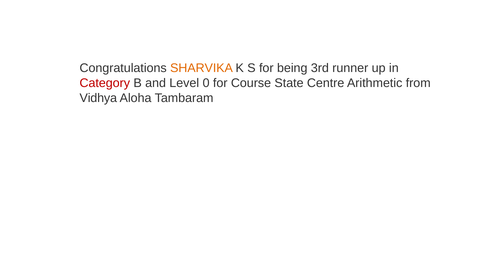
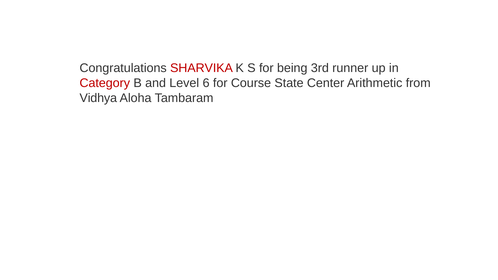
SHARVIKA colour: orange -> red (201, 68)
0: 0 -> 6 (206, 83)
Centre: Centre -> Center (326, 83)
